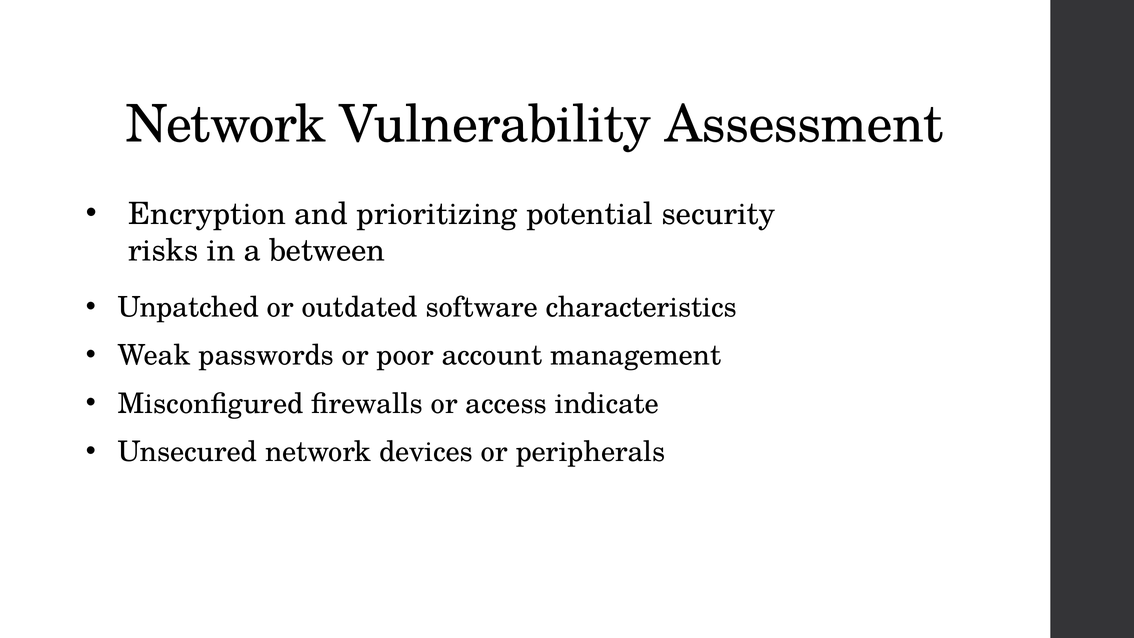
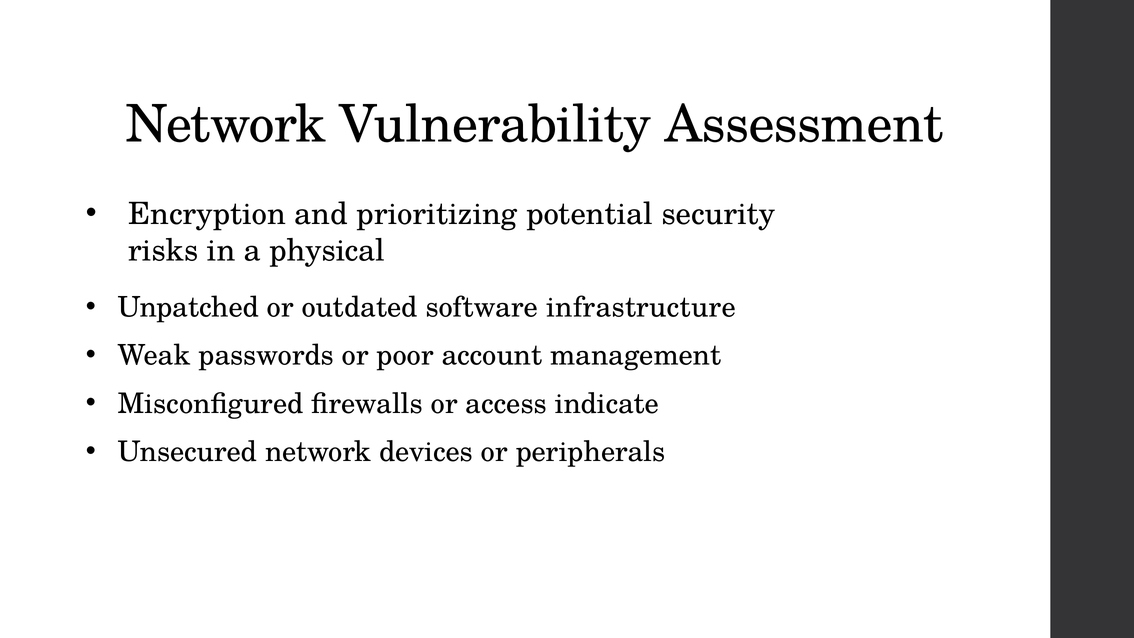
between: between -> physical (327, 251)
characteristics: characteristics -> infrastructure (641, 307)
